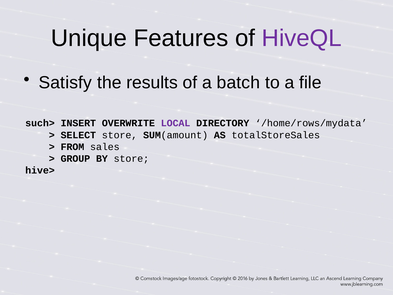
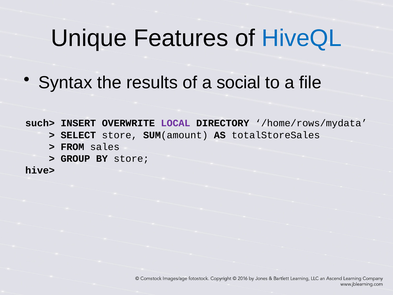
HiveQL colour: purple -> blue (302, 38)
Satisfy: Satisfy -> Syntax (65, 82)
batch: batch -> social (239, 82)
